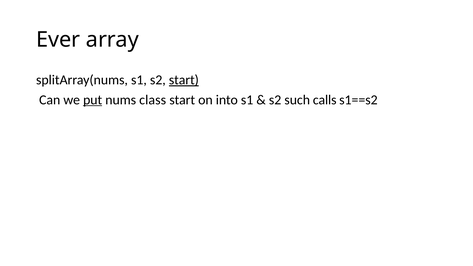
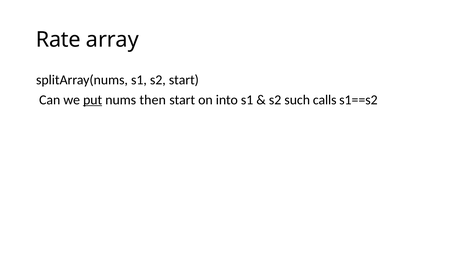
Ever: Ever -> Rate (58, 40)
start underline: present -> none (184, 80)
class: class -> then (153, 100)
